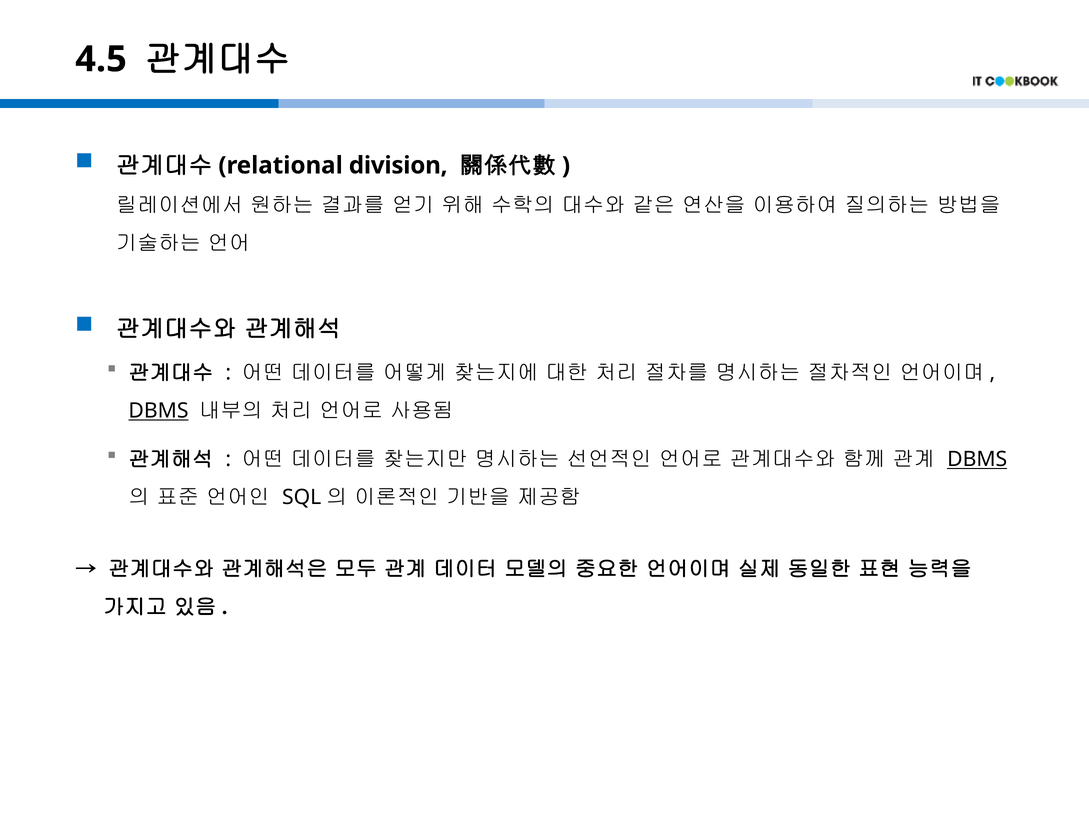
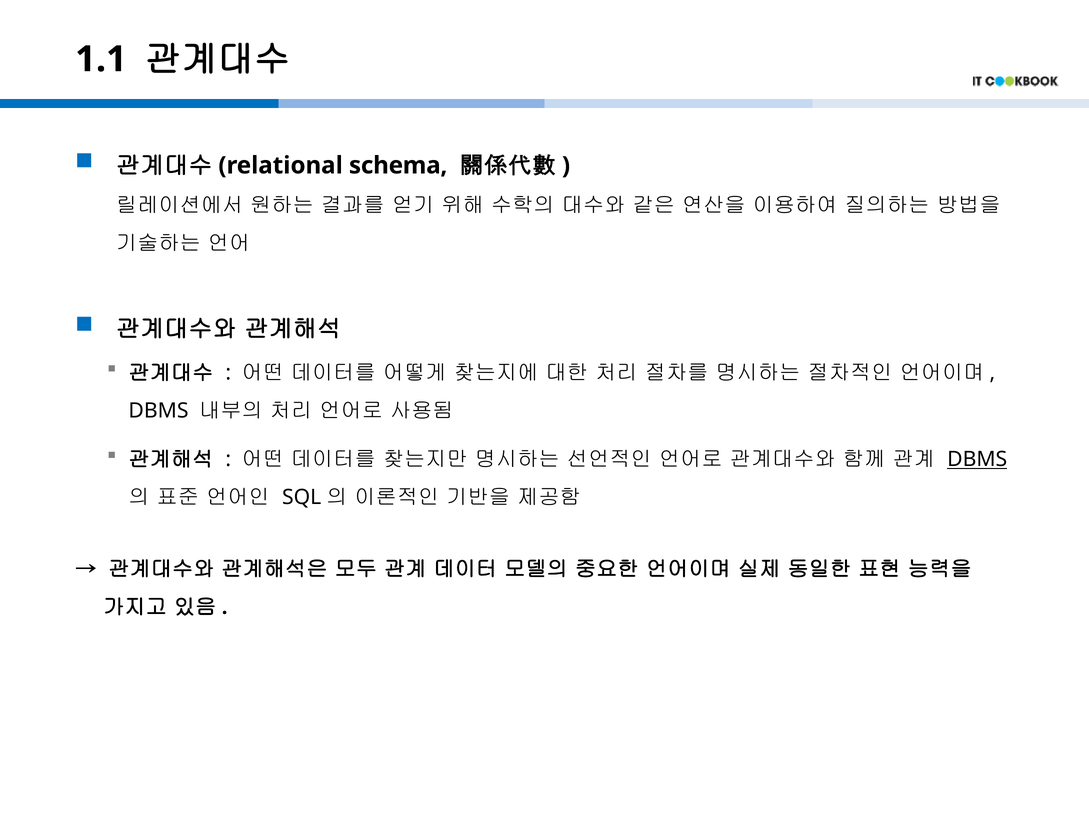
4.5: 4.5 -> 1.1 (101, 59)
division: division -> schema (398, 165)
DBMS underline: present -> none (159, 411)
